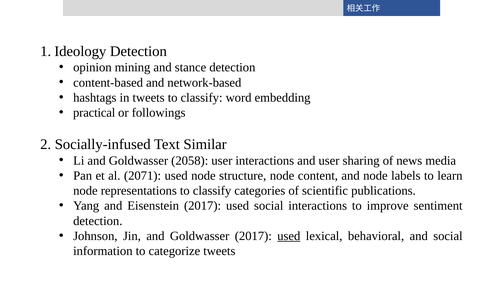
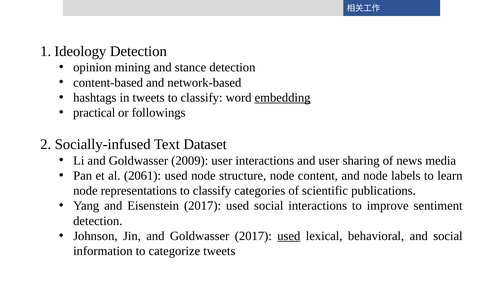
embedding underline: none -> present (283, 98)
Similar: Similar -> Dataset (205, 144)
2058: 2058 -> 2009 (190, 160)
2071: 2071 -> 2061 (142, 176)
